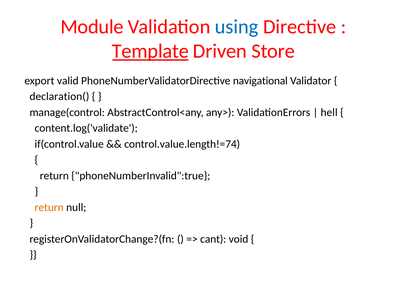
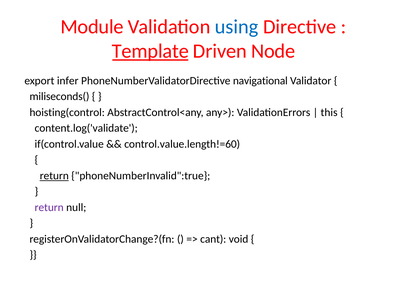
Store: Store -> Node (273, 51)
valid: valid -> infer (68, 81)
declaration(: declaration( -> miliseconds( (59, 97)
manage(control: manage(control -> hoisting(control (67, 113)
hell: hell -> this (329, 113)
control.value.length!=74: control.value.length!=74 -> control.value.length!=60 (182, 144)
return underline: none -> present (54, 176)
return colour: orange -> purple (49, 207)
